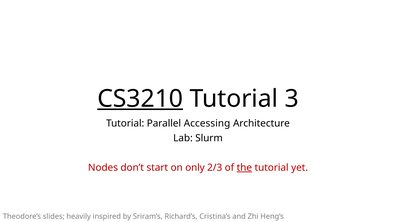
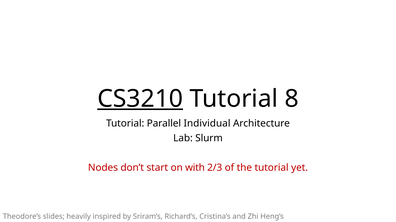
3: 3 -> 8 (292, 99)
Accessing: Accessing -> Individual (207, 124)
only: only -> with (195, 168)
the underline: present -> none (244, 168)
